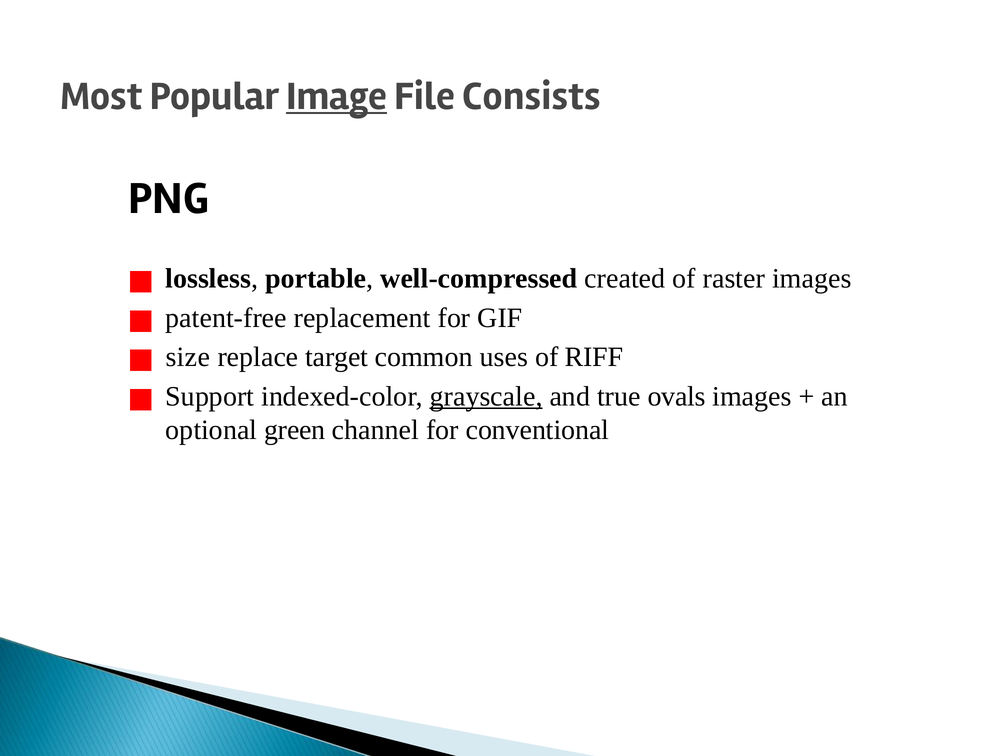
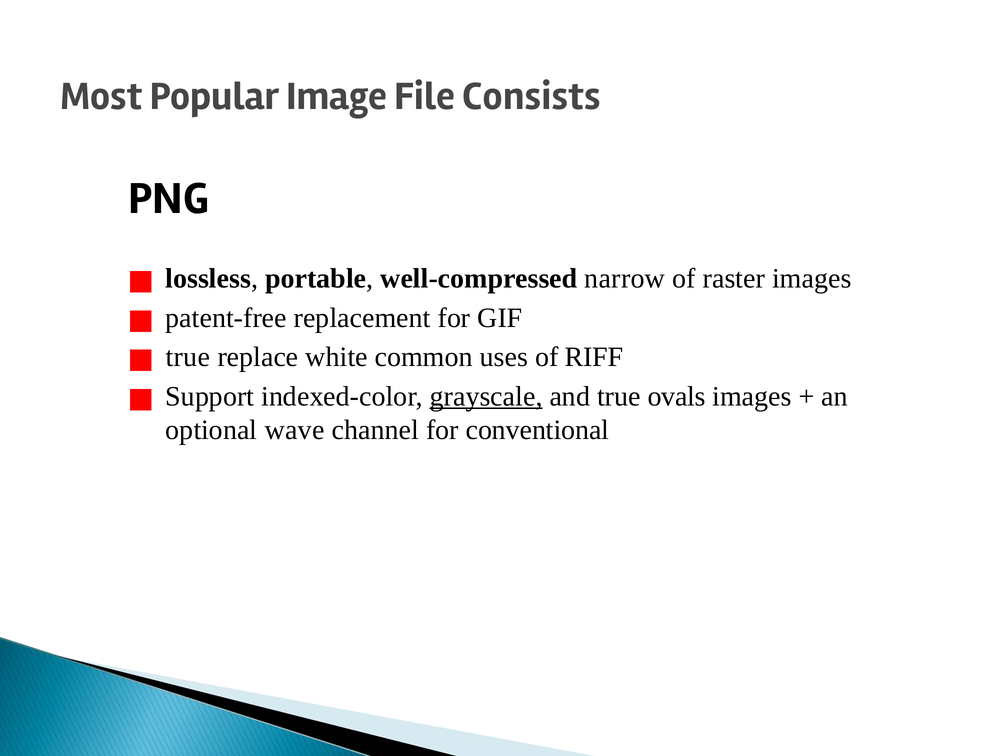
Image underline: present -> none (337, 96)
created: created -> narrow (625, 279)
size: size -> true (188, 357)
target: target -> white (337, 357)
green: green -> wave (294, 430)
